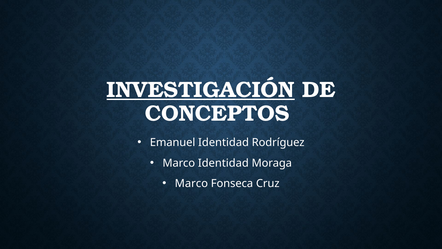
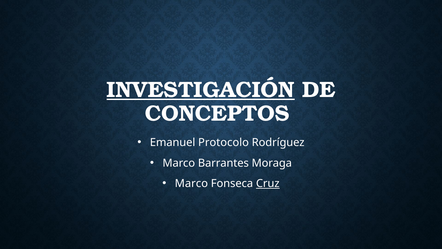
Emanuel Identidad: Identidad -> Protocolo (224, 142)
Marco Identidad: Identidad -> Barrantes (223, 163)
Cruz underline: none -> present (268, 183)
